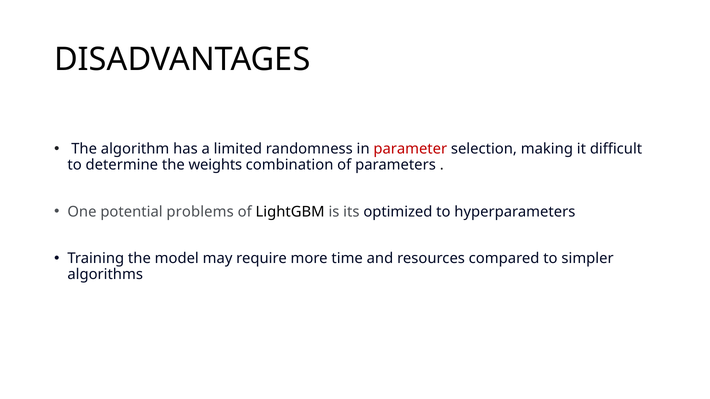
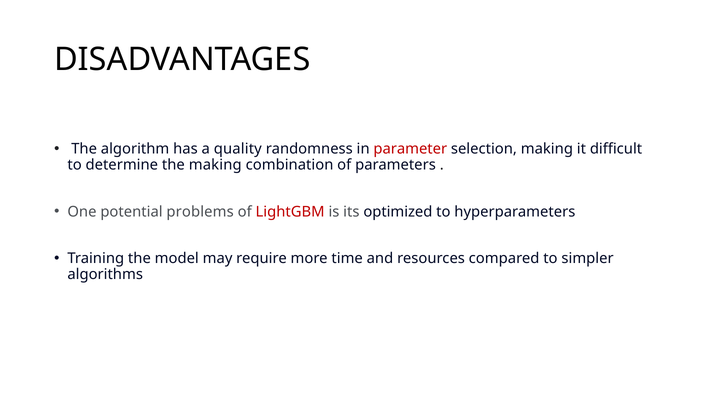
limited: limited -> quality (238, 149)
the weights: weights -> making (215, 165)
LightGBM colour: black -> red (290, 212)
